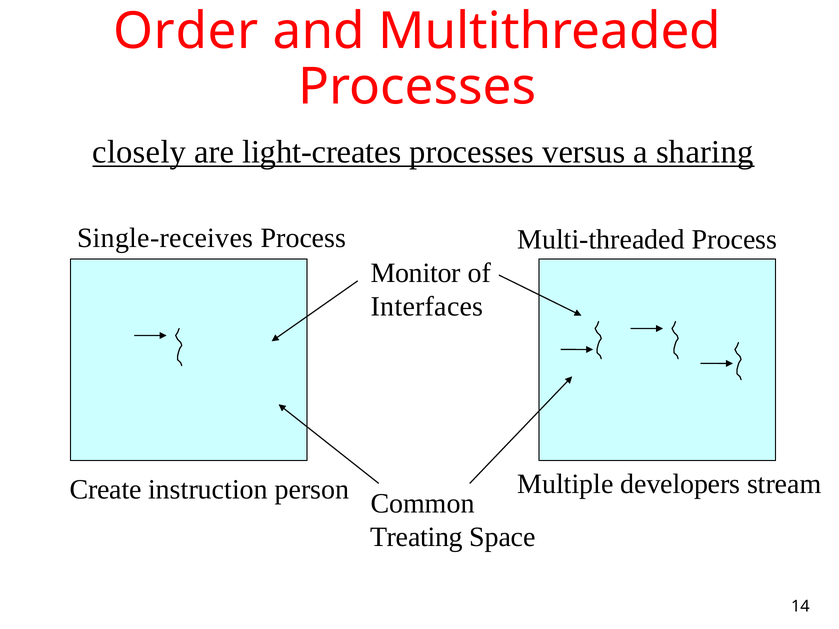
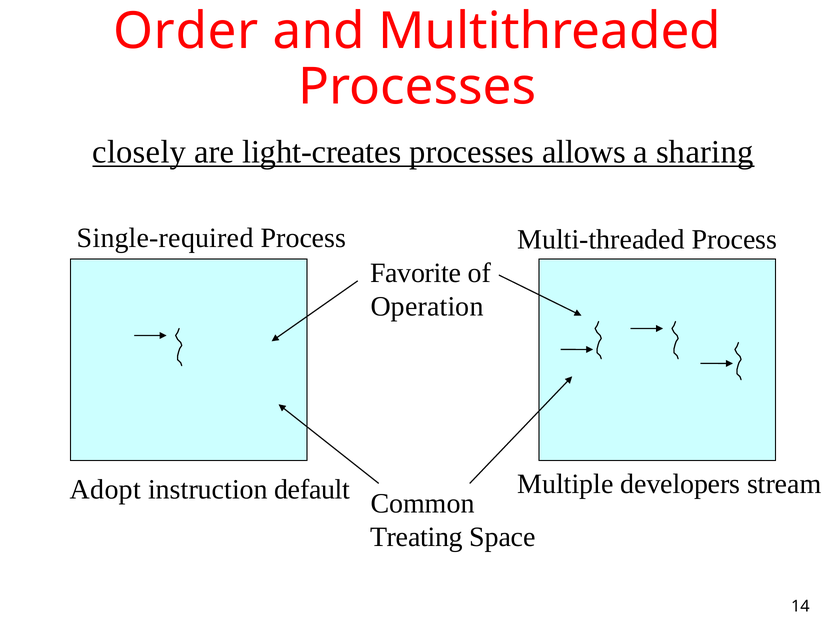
versus: versus -> allows (584, 152)
Single-receives: Single-receives -> Single-required (165, 238)
Monitor: Monitor -> Favorite (416, 273)
Interfaces: Interfaces -> Operation (427, 307)
Create: Create -> Adopt (105, 490)
person: person -> default (312, 490)
